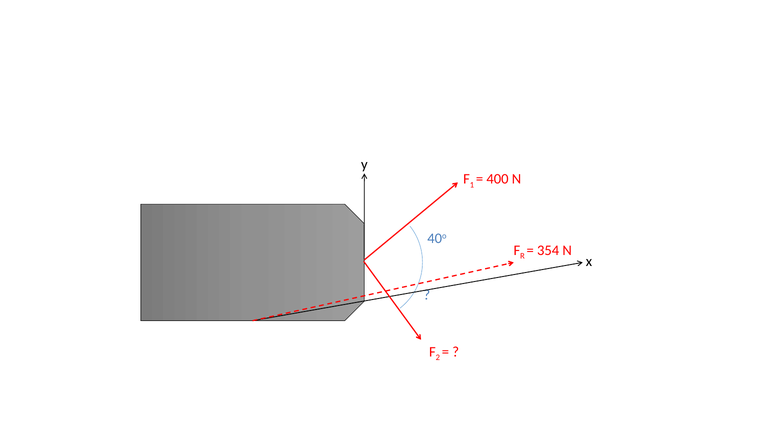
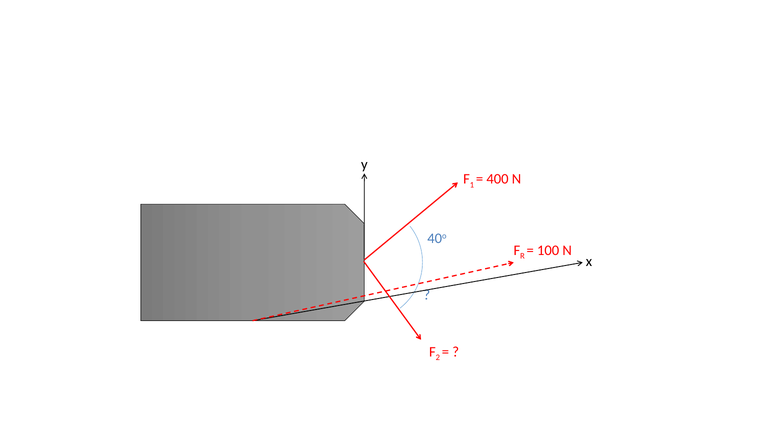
354: 354 -> 100 (548, 251)
